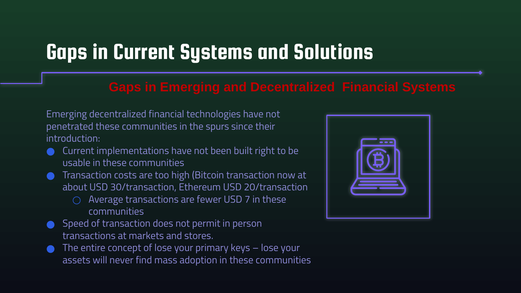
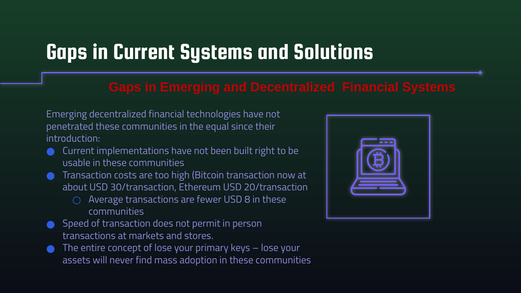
spurs: spurs -> equal (217, 126)
7: 7 -> 8 (247, 199)
